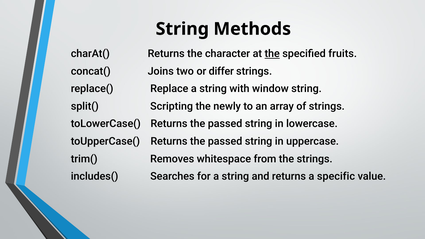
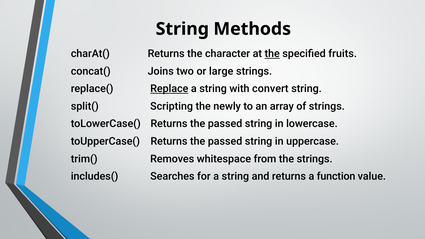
differ: differ -> large (221, 71)
Replace underline: none -> present (169, 89)
window: window -> convert (270, 89)
specific: specific -> function (336, 176)
